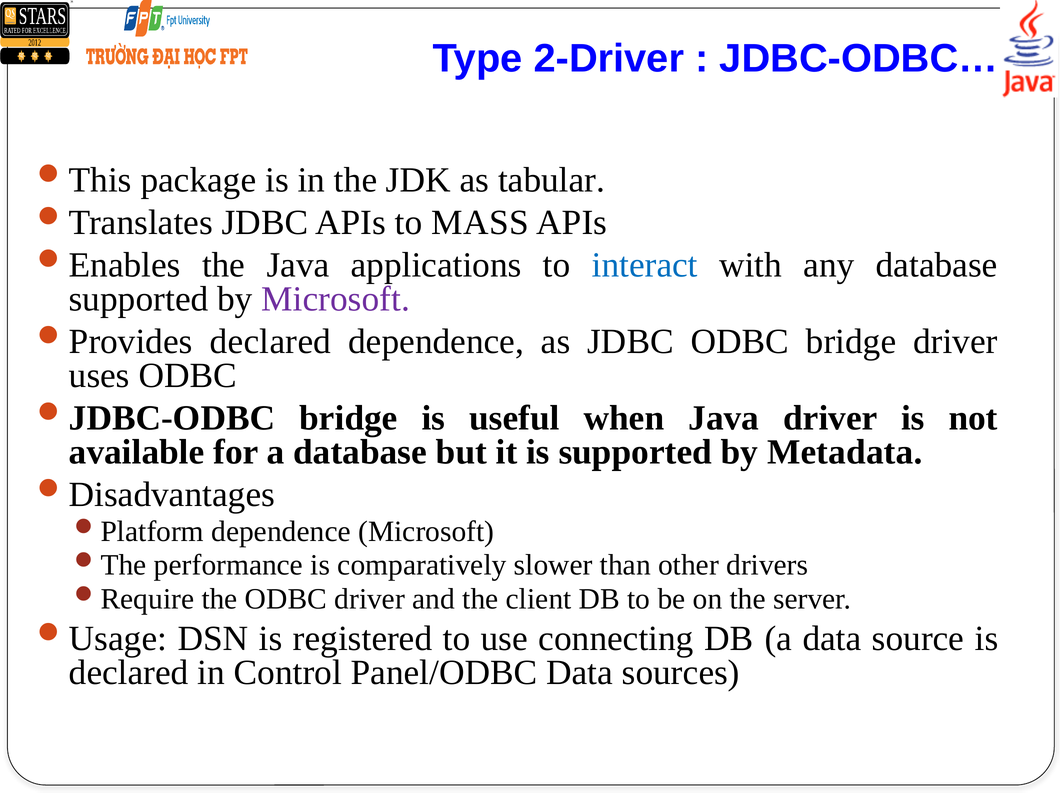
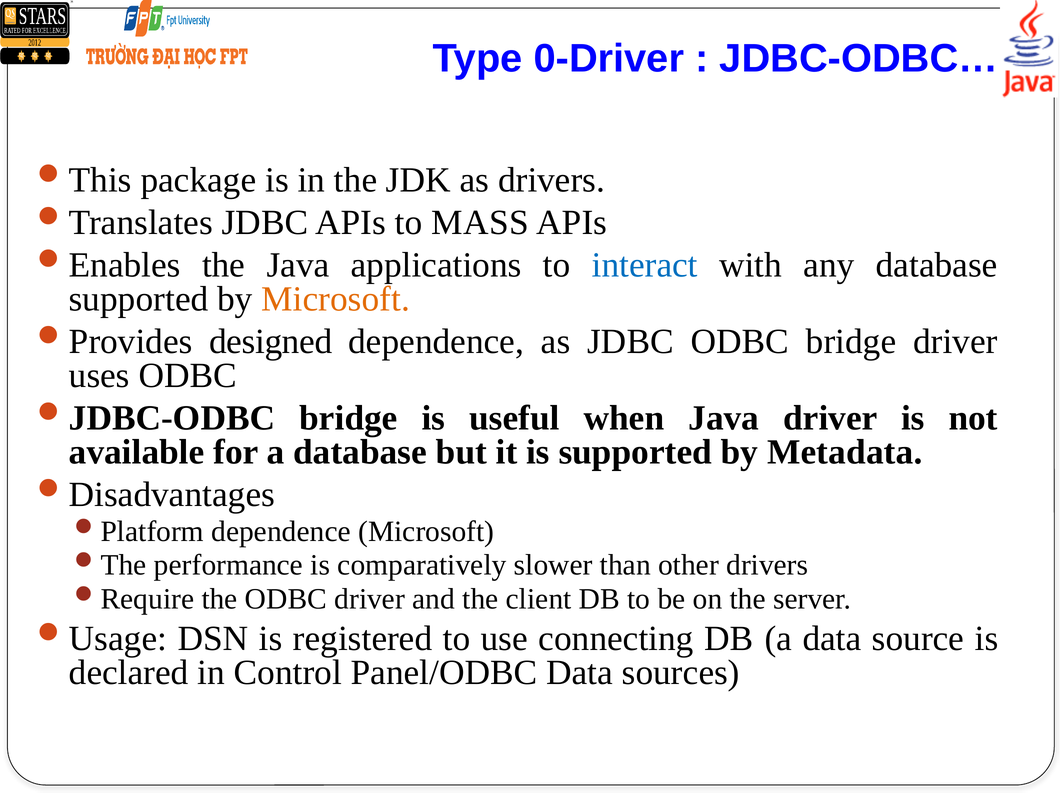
2-Driver: 2-Driver -> 0-Driver (609, 58)
as tabular: tabular -> drivers (552, 180)
Microsoft colour: purple -> orange (336, 299)
declared: declared -> designed (271, 342)
